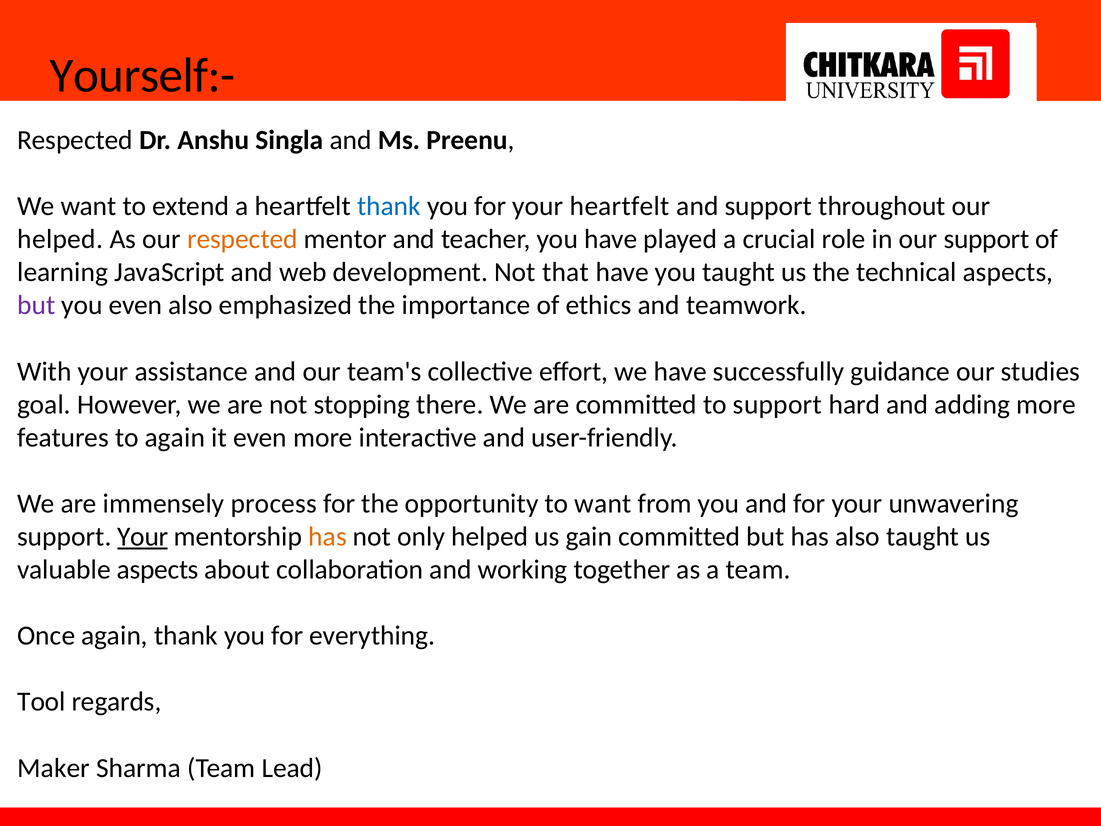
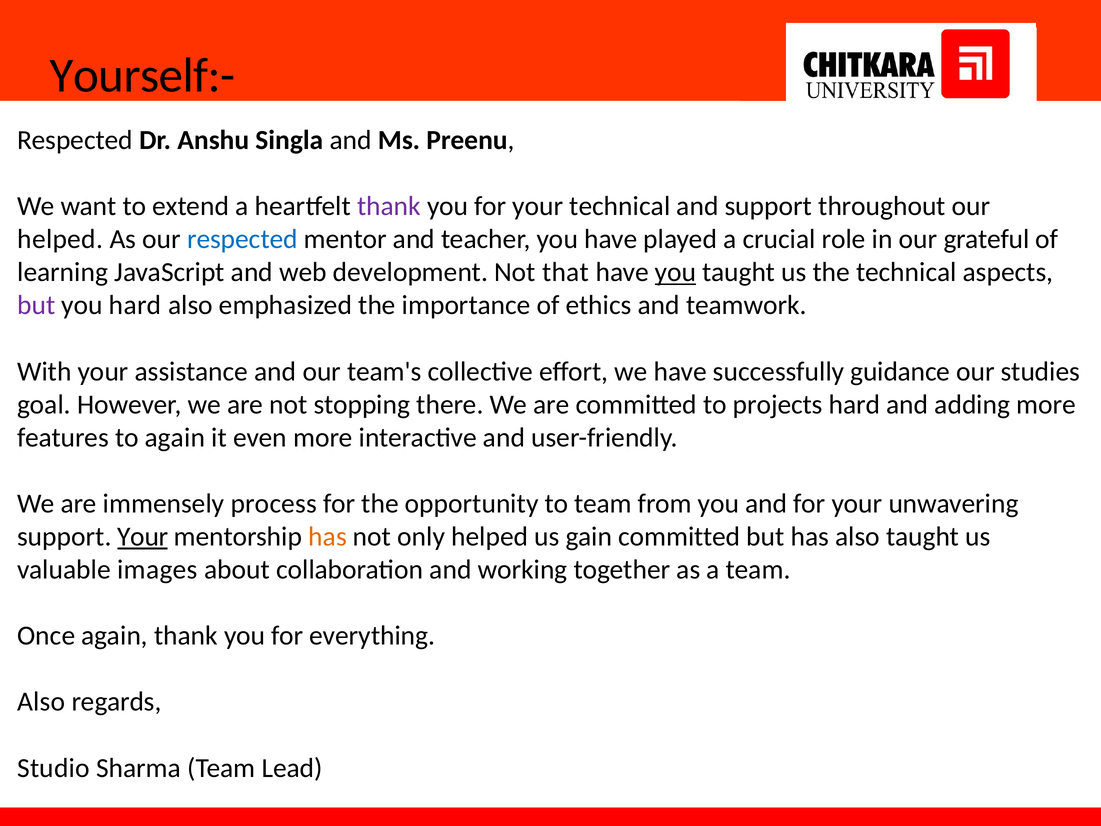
thank colour: blue -> purple (389, 206)
your heartfelt: heartfelt -> technical (620, 206)
respected colour: orange -> blue (242, 239)
our support: support -> grateful (986, 239)
you underline: none -> present (676, 272)
you even: even -> hard (135, 305)
to support: support -> projects (778, 404)
to want: want -> team (603, 503)
valuable aspects: aspects -> images (157, 570)
Tool: Tool -> Also (41, 702)
Maker: Maker -> Studio (53, 768)
